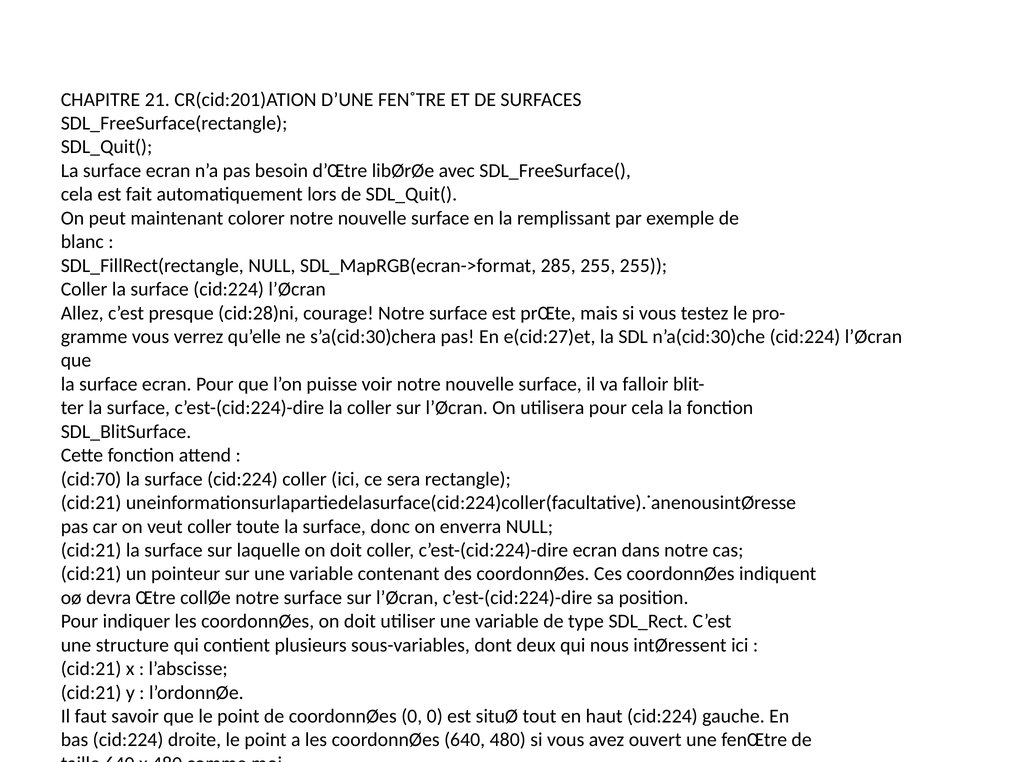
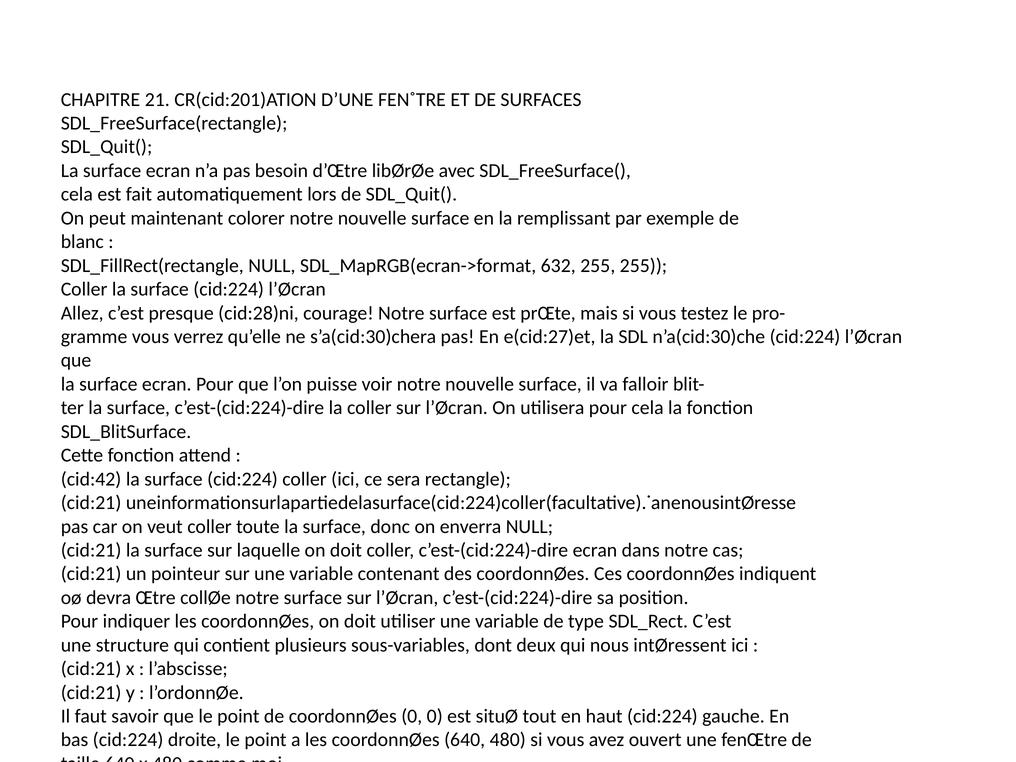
285: 285 -> 632 (558, 266)
cid:70: cid:70 -> cid:42 (91, 479)
